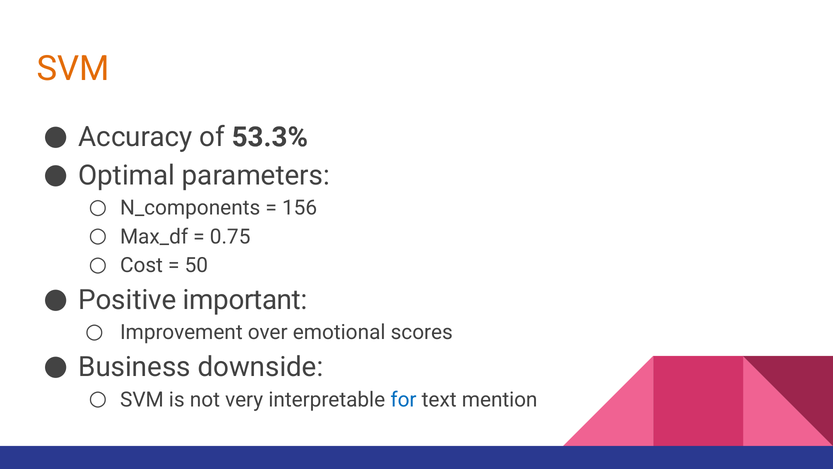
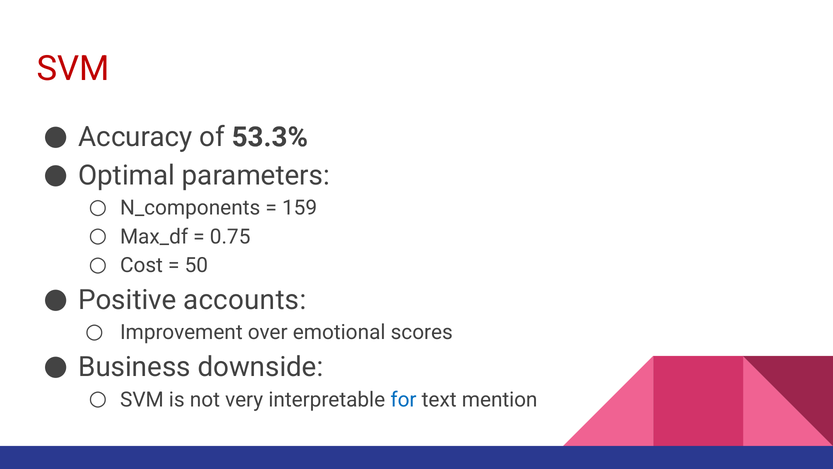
SVM colour: orange -> red (73, 69)
156: 156 -> 159 (300, 208)
important: important -> accounts (245, 300)
